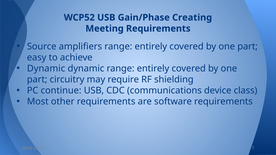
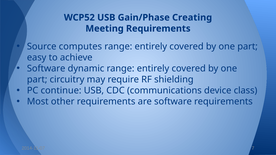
amplifiers: amplifiers -> computes (80, 46)
Dynamic: Dynamic -> Software (46, 69)
